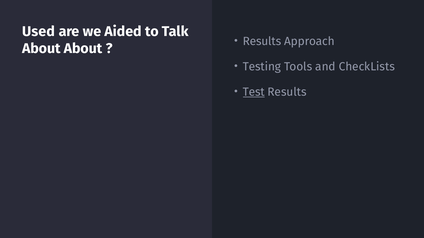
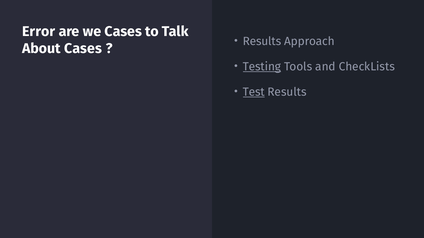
Used: Used -> Error (39, 32)
we Aided: Aided -> Cases (123, 32)
About About: About -> Cases (83, 49)
Testing underline: none -> present (262, 67)
